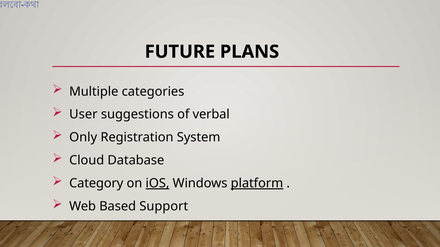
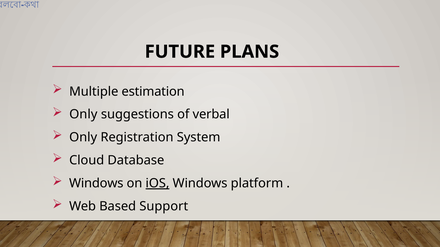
categories: categories -> estimation (153, 92)
User: User -> Only (83, 115)
Category: Category -> Windows (96, 184)
platform underline: present -> none (257, 184)
